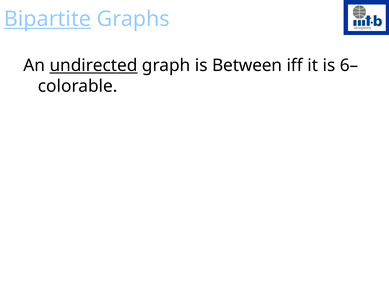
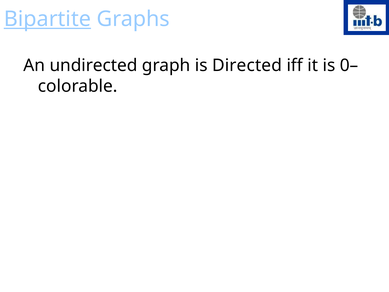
undirected underline: present -> none (93, 65)
Between: Between -> Directed (247, 65)
6–: 6– -> 0– (349, 65)
